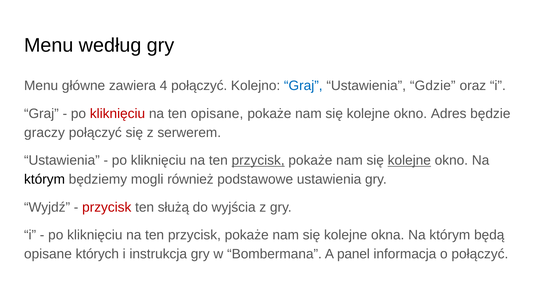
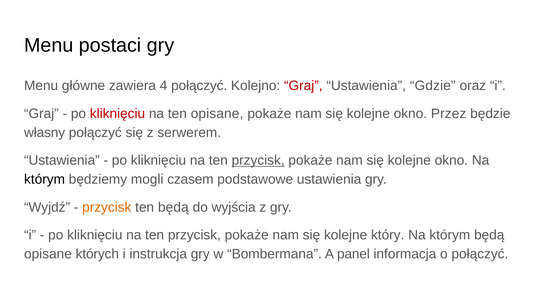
według: według -> postaci (110, 45)
Graj colour: blue -> red (303, 86)
Adres: Adres -> Przez (449, 114)
graczy: graczy -> własny (45, 133)
kolejne underline: present -> none (409, 161)
również: również -> czasem (190, 179)
przycisk colour: red -> orange (107, 207)
ten służą: służą -> będą (173, 207)
okna: okna -> który (388, 235)
